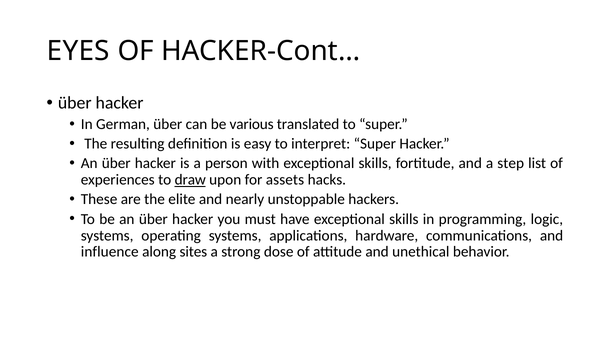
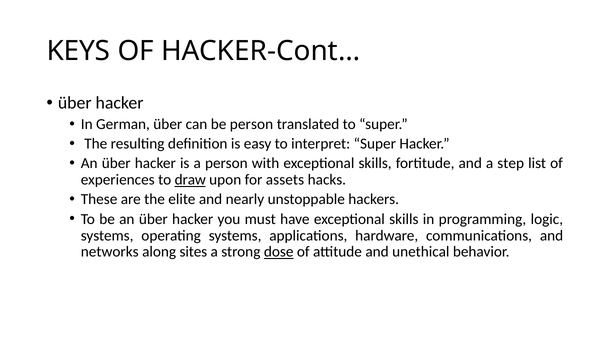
EYES: EYES -> KEYS (78, 51)
be various: various -> person (252, 124)
influence: influence -> networks (110, 252)
dose underline: none -> present (279, 252)
